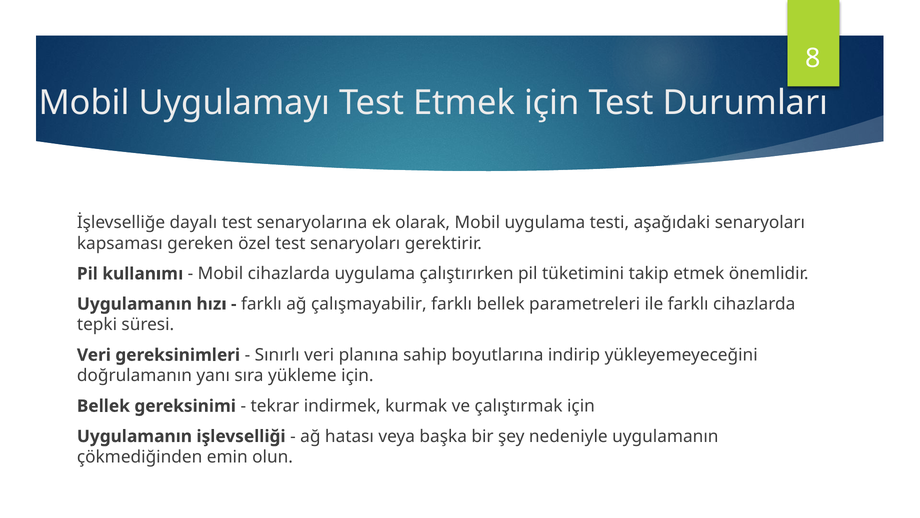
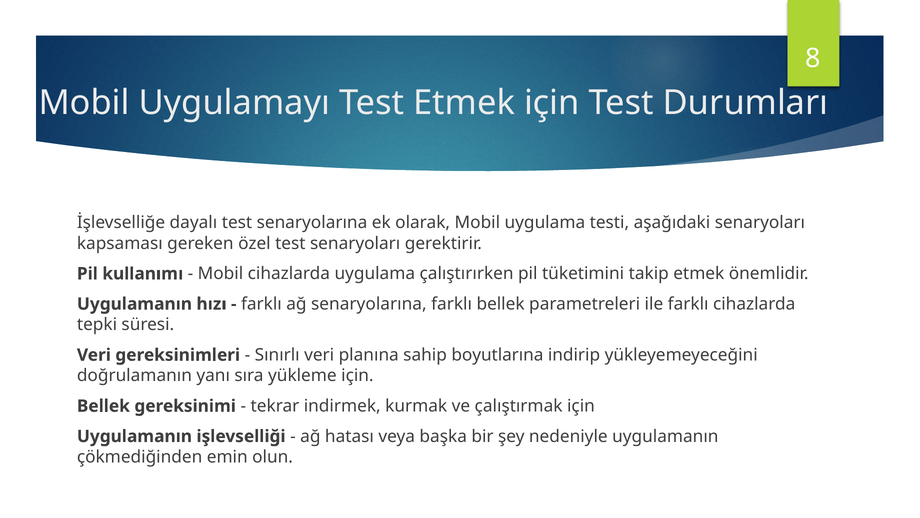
ağ çalışmayabilir: çalışmayabilir -> senaryolarına (369, 304)
